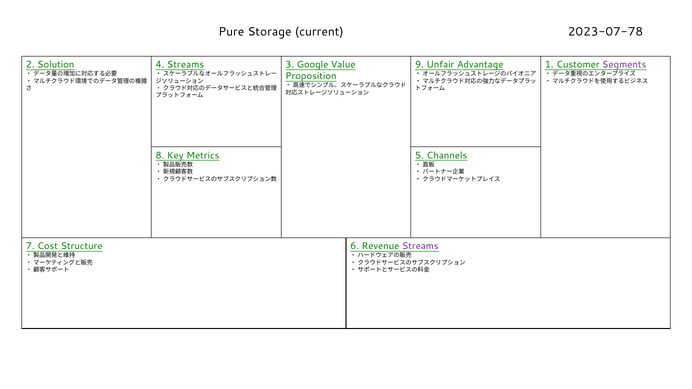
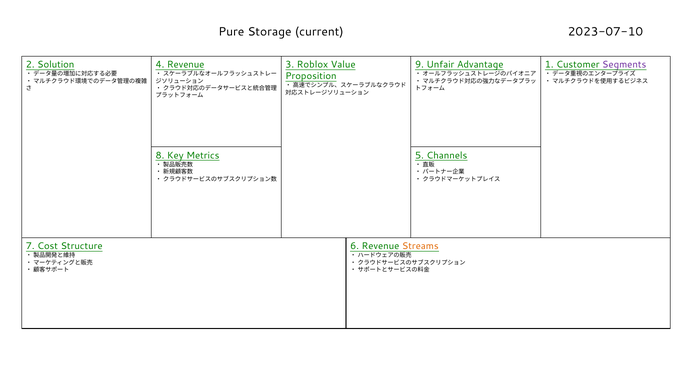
2023-07-78: 2023-07-78 -> 2023-07-10 (605, 32)
4 Streams: Streams -> Revenue (186, 65)
Google: Google -> Roblox (312, 65)
Streams colour: purple -> orange (420, 246)
